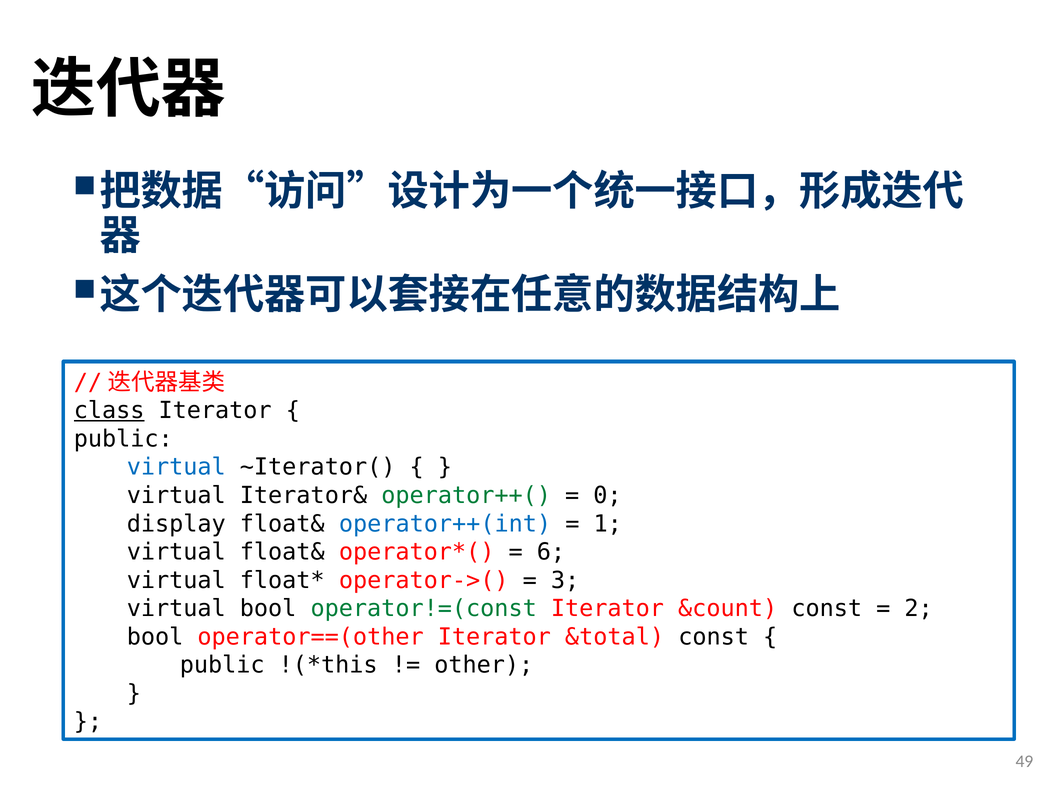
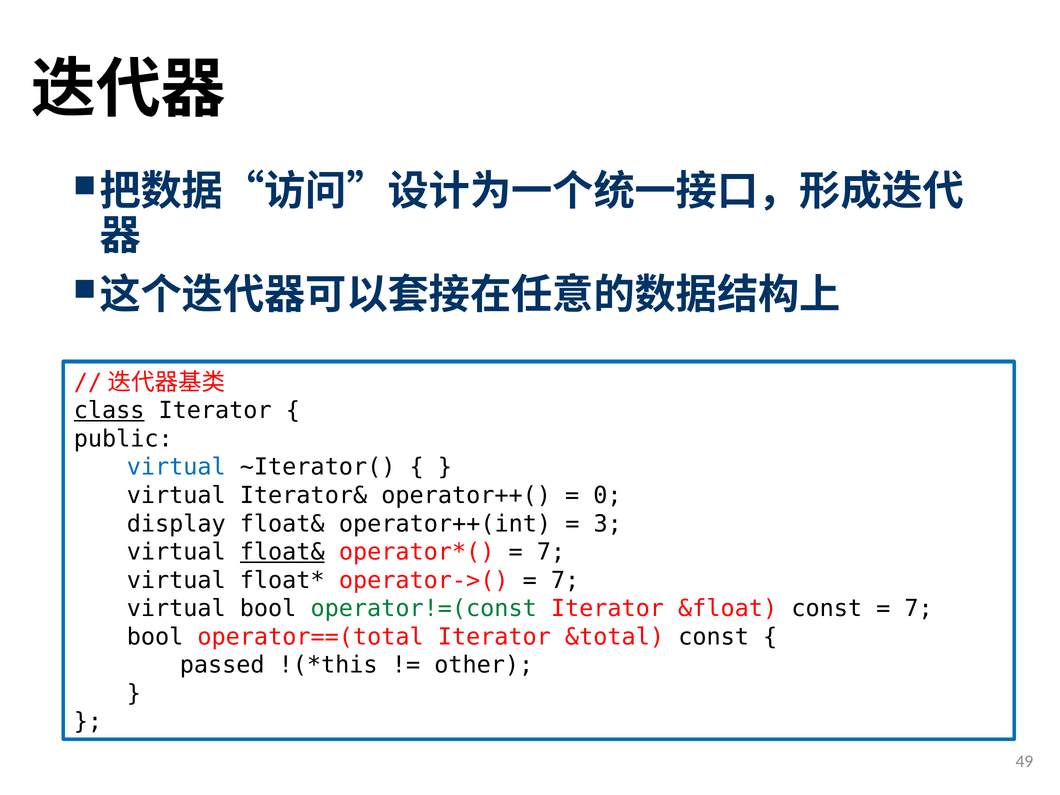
operator++( colour: green -> black (466, 495)
operator++(int colour: blue -> black (445, 524)
1: 1 -> 3 (608, 524)
float& underline: none -> present (282, 552)
6: 6 -> 7 (551, 552)
3: 3 -> 7 (565, 580)
&count: &count -> &float (728, 608)
2: 2 -> 7 (919, 608)
operator==(other: operator==(other -> operator==(total (311, 637)
public: public -> passed (222, 665)
